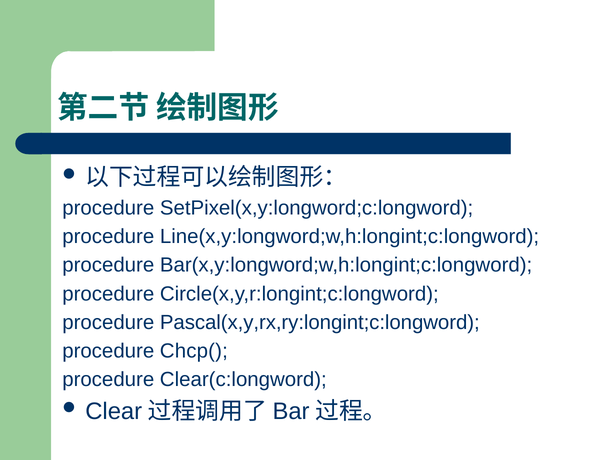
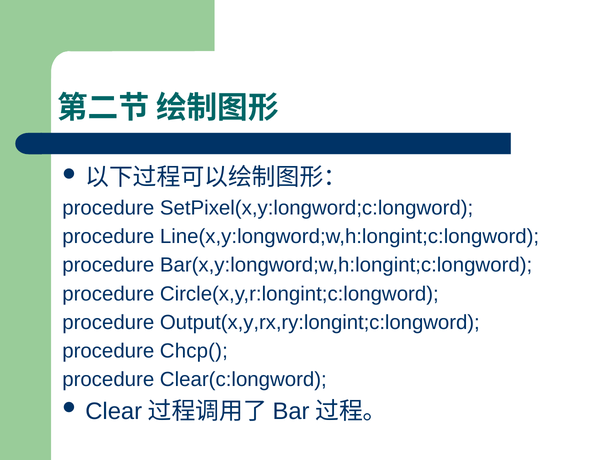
Pascal(x,y,rx,ry:longint;c:longword: Pascal(x,y,rx,ry:longint;c:longword -> Output(x,y,rx,ry:longint;c:longword (320, 322)
